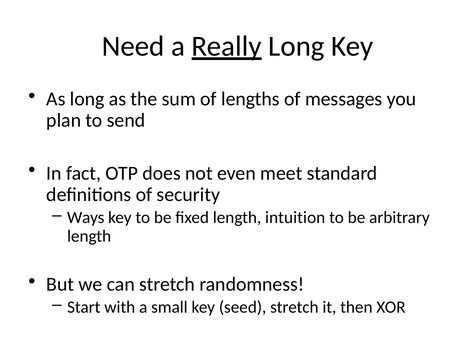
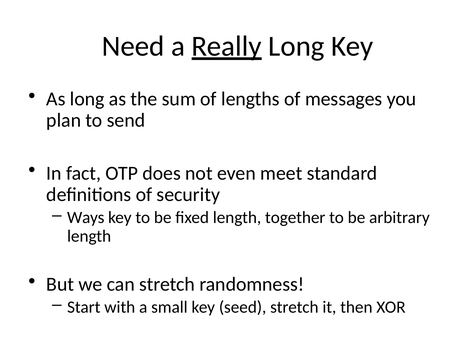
intuition: intuition -> together (295, 217)
